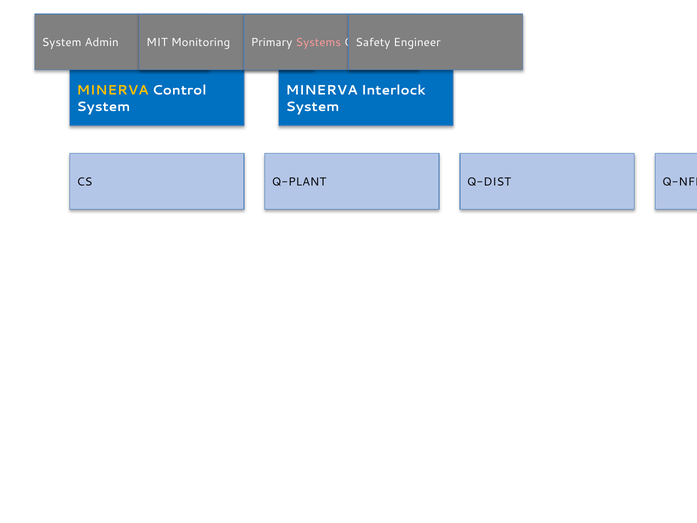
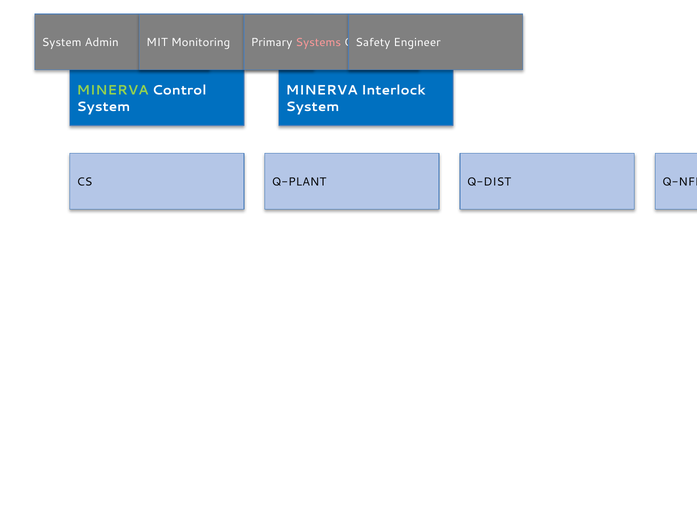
MINERVA colour: yellow -> light green (112, 90)
